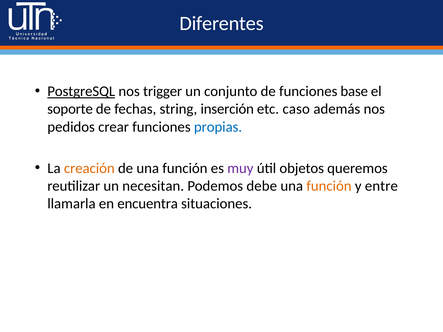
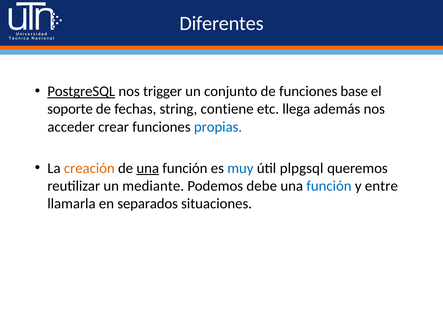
inserción: inserción -> contiene (227, 109)
caso: caso -> llega (296, 109)
pedidos: pedidos -> acceder (71, 127)
una underline: none -> present (148, 168)
muy colour: purple -> blue (240, 168)
objetos: objetos -> plpgsql (302, 168)
necesitan: necesitan -> mediante (153, 186)
función colour: orange -> blue (329, 186)
encuentra: encuentra -> separados (148, 204)
